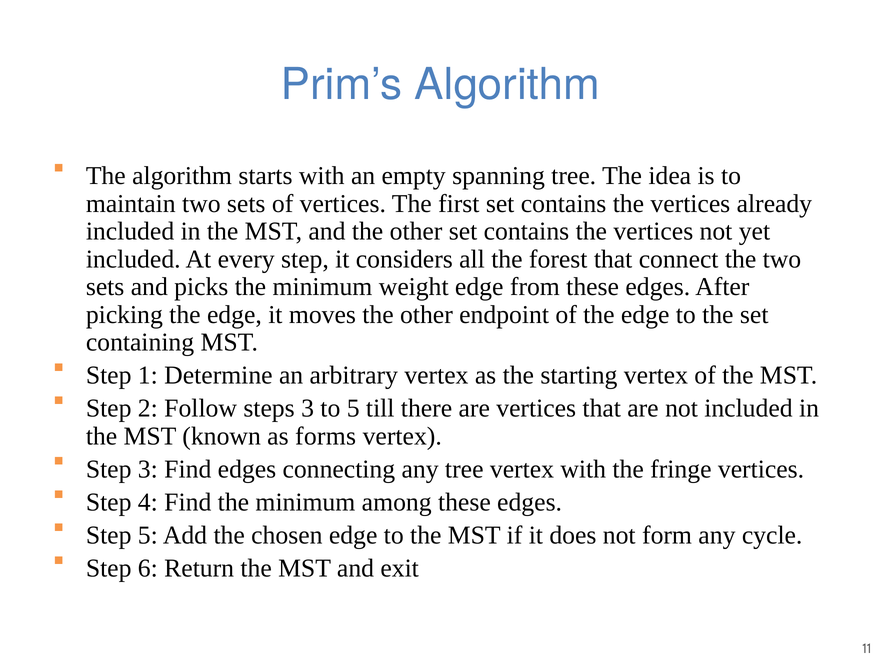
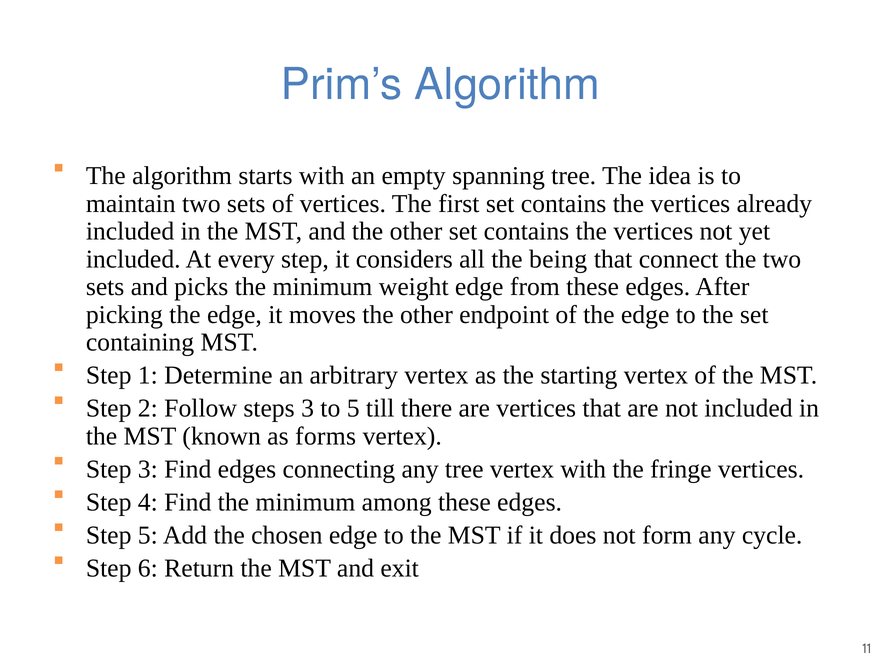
forest: forest -> being (558, 259)
